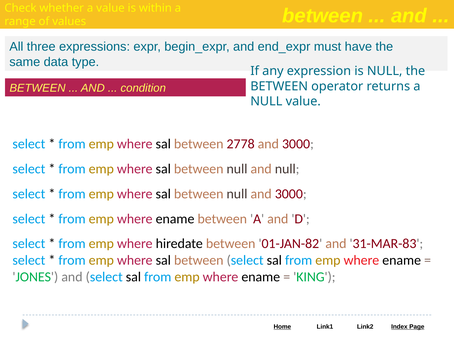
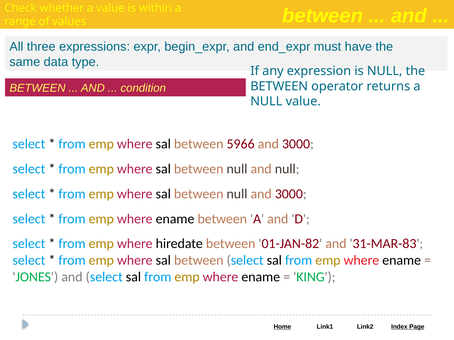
2778: 2778 -> 5966 (241, 144)
